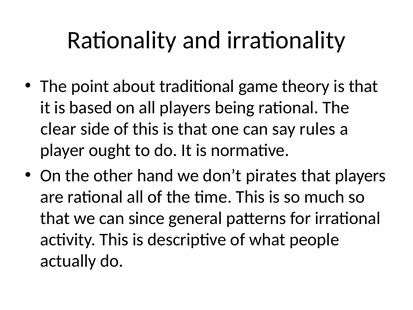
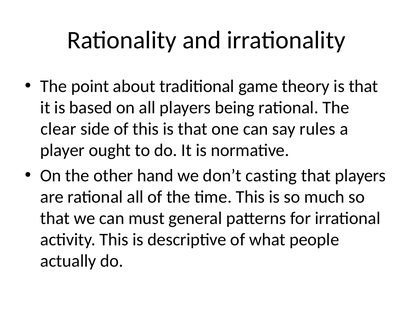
pirates: pirates -> casting (271, 175)
since: since -> must (147, 218)
